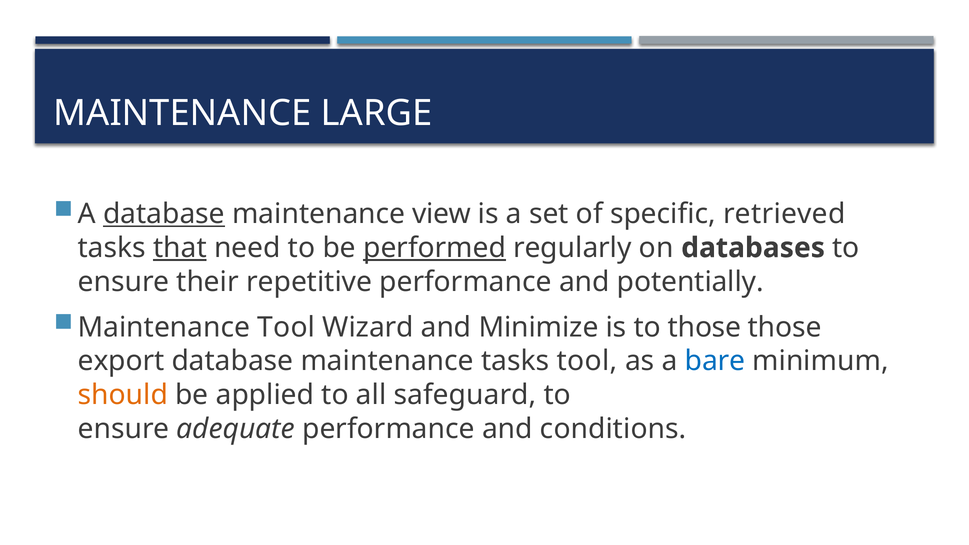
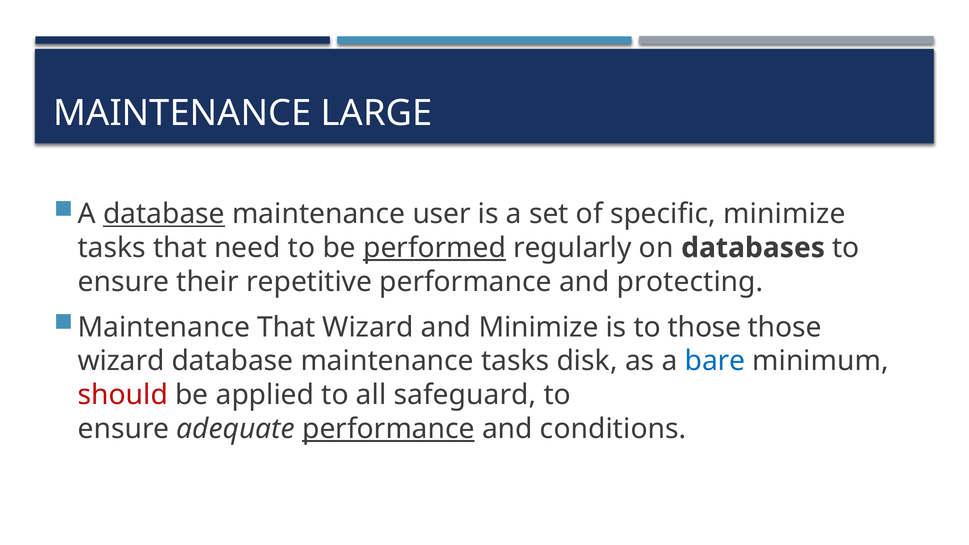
view: view -> user (442, 214)
specific retrieved: retrieved -> minimize (784, 214)
that underline: present -> none (180, 248)
potentially: potentially -> protecting (690, 282)
Maintenance Tool: Tool -> That (286, 327)
export: export -> wizard (121, 361)
tasks tool: tool -> disk (587, 361)
should colour: orange -> red (123, 395)
performance underline: none -> present (388, 429)
